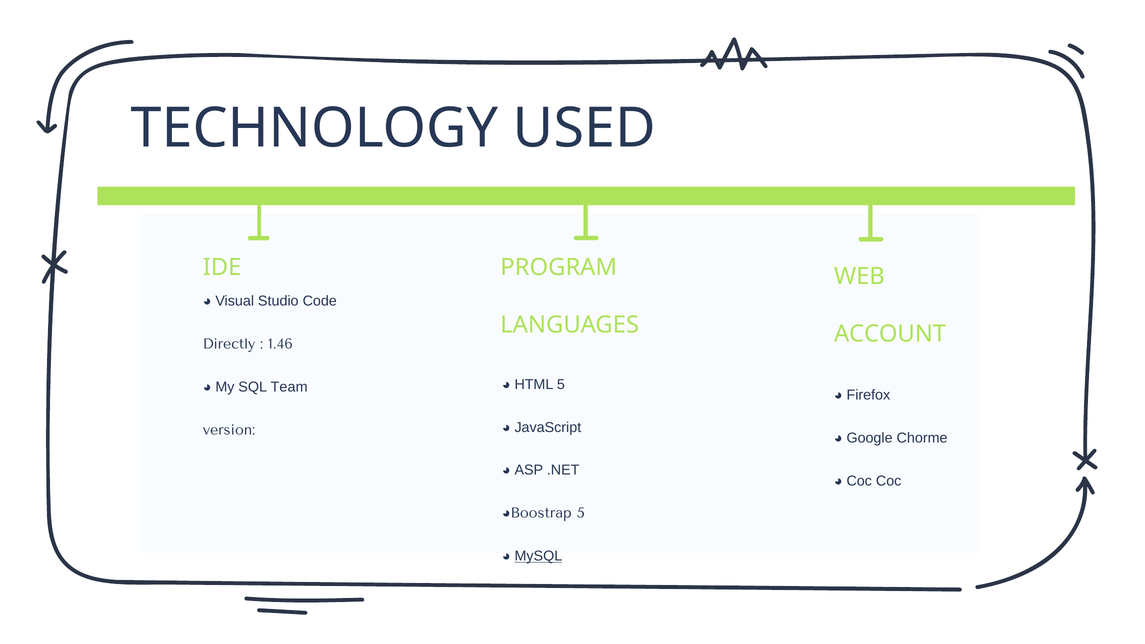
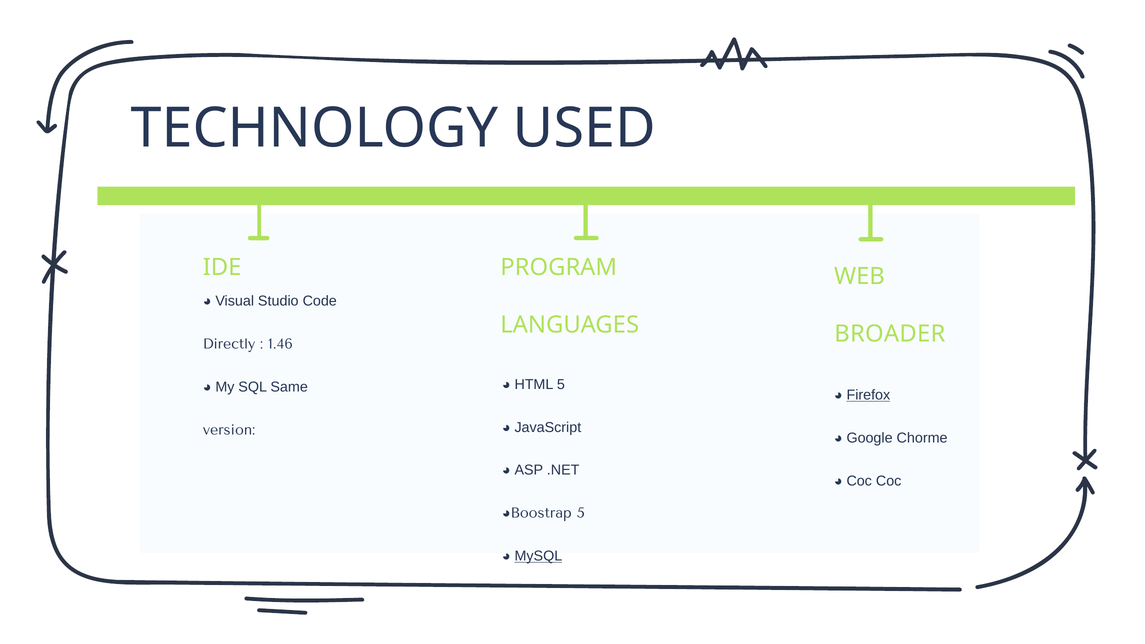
ACCOUNT: ACCOUNT -> BROADER (890, 334)
Team: Team -> Same (289, 387)
Firefox underline: none -> present (868, 395)
